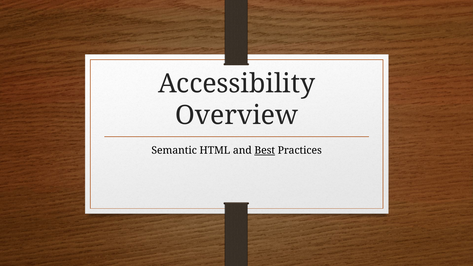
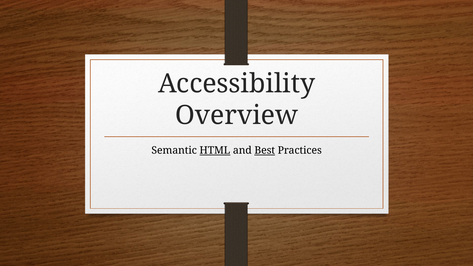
HTML underline: none -> present (215, 151)
